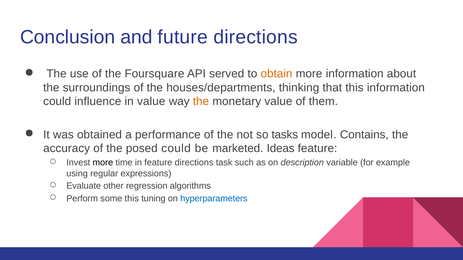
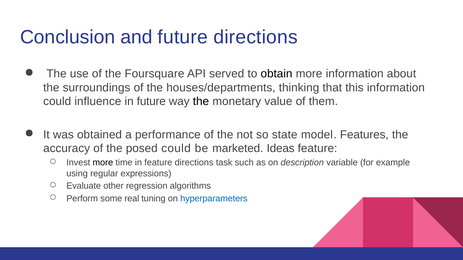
obtain colour: orange -> black (277, 74)
in value: value -> future (151, 102)
the colour: orange -> black (201, 102)
tasks: tasks -> state (285, 135)
Contains: Contains -> Features (364, 135)
some this: this -> real (132, 199)
